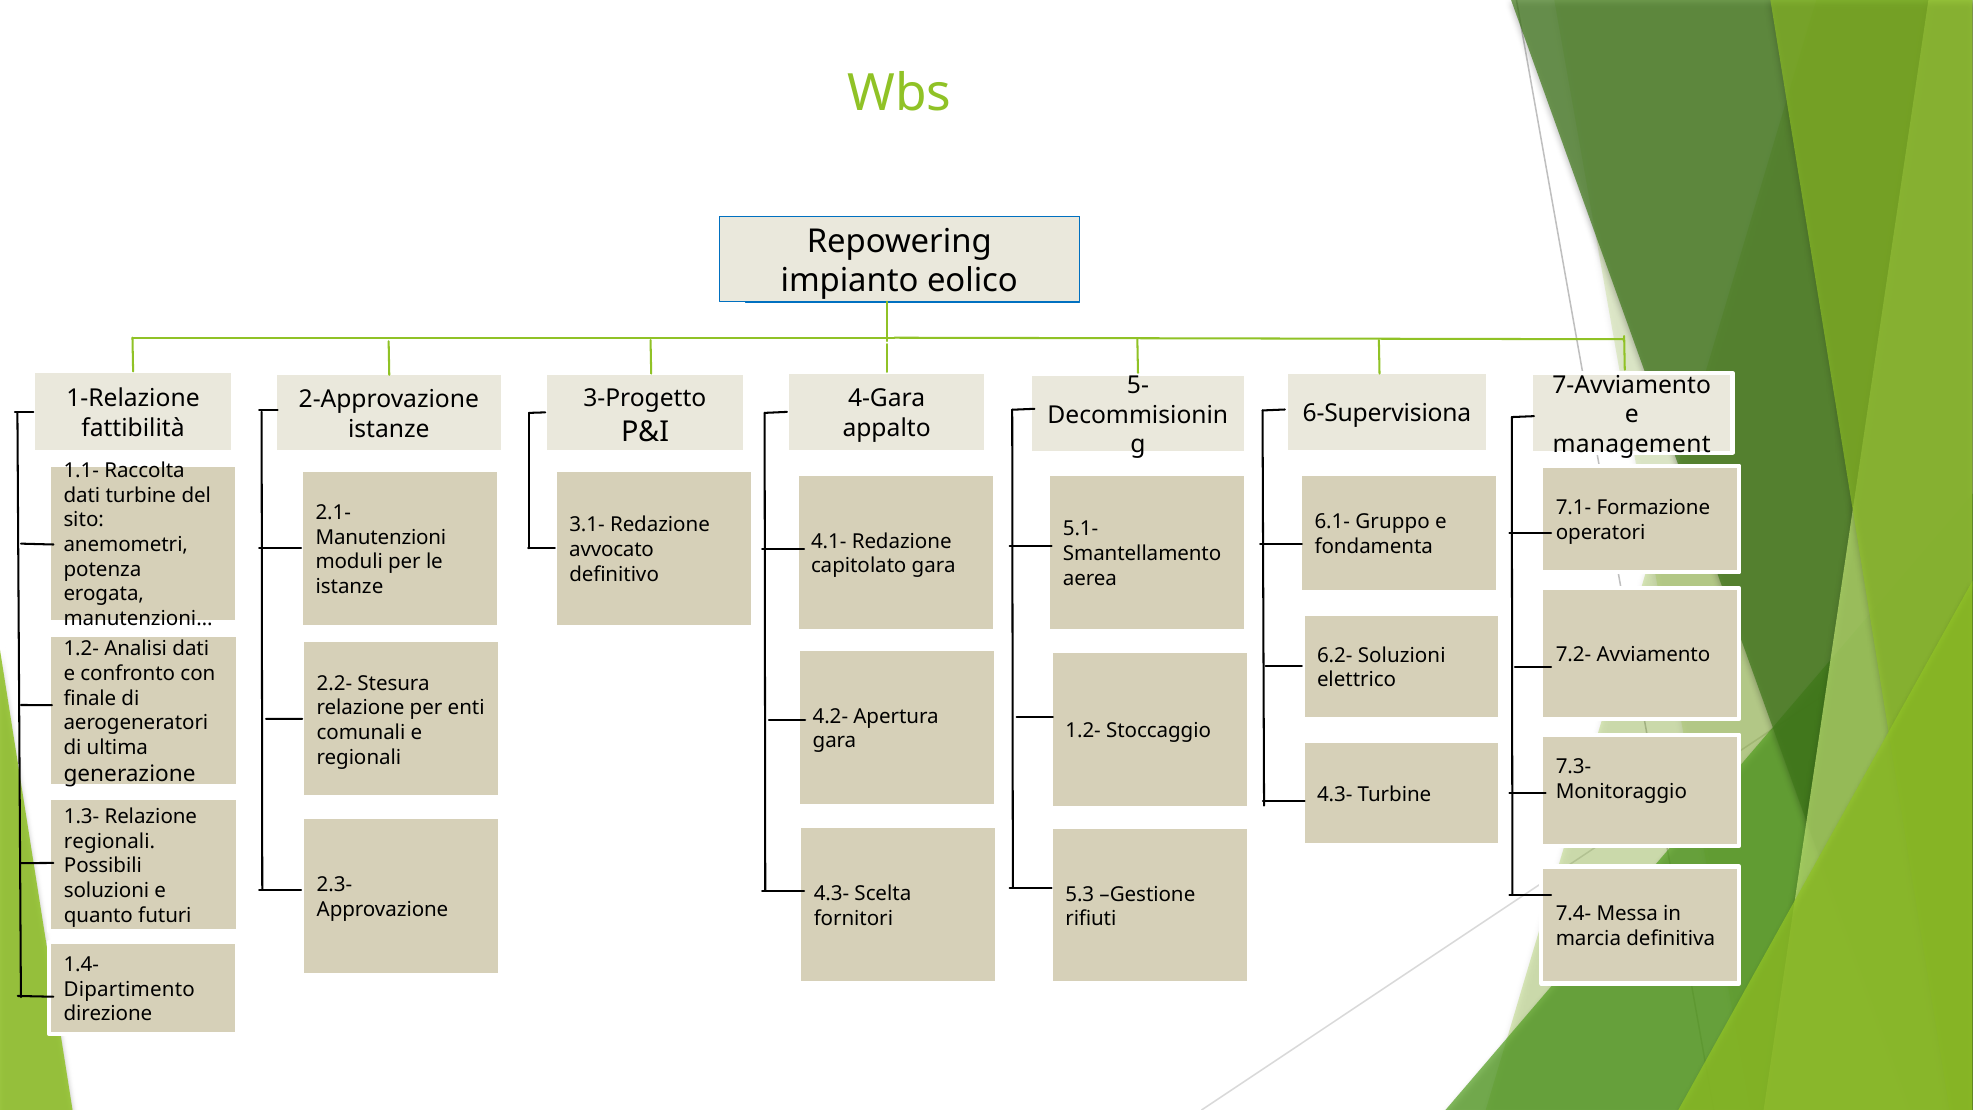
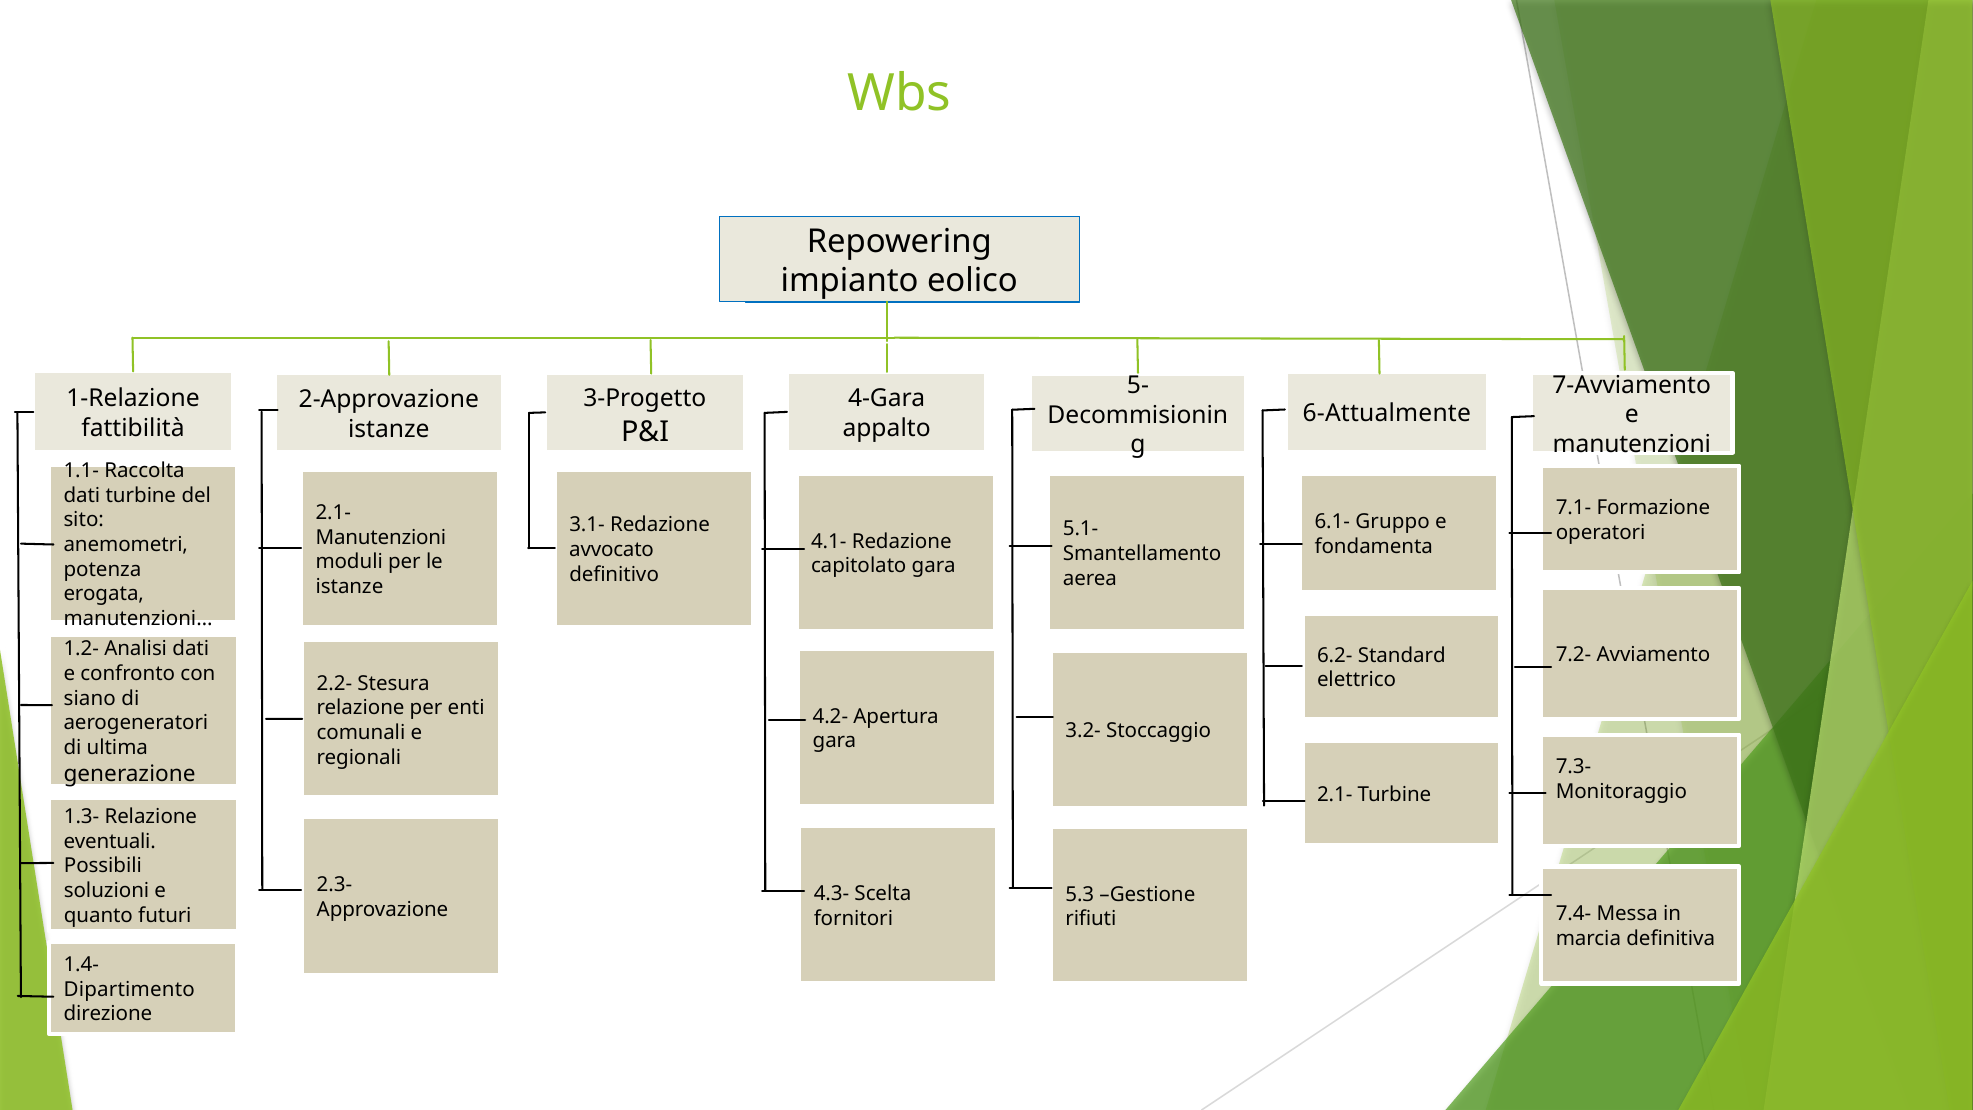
6-Supervisiona: 6-Supervisiona -> 6-Attualmente (1387, 413)
management: management -> manutenzioni (1632, 444)
6.2- Soluzioni: Soluzioni -> Standard (1402, 655)
finale: finale -> siano (90, 698)
1.2-: 1.2- -> 3.2- (1083, 731)
4.3-: 4.3- -> 2.1- (1335, 794)
regionali: regionali -> eventuali (110, 841)
